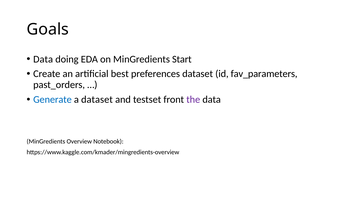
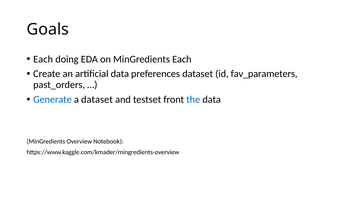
Data: Data -> Each (43, 59)
MinGredients Start: Start -> Each (182, 59)
artificial best: best -> data (120, 74)
the colour: purple -> blue (193, 99)
